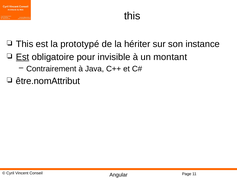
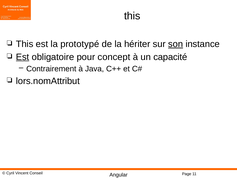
son underline: none -> present (176, 44)
invisible: invisible -> concept (114, 57)
montant: montant -> capacité (170, 57)
être.nomAttribut: être.nomAttribut -> lors.nomAttribut (48, 81)
